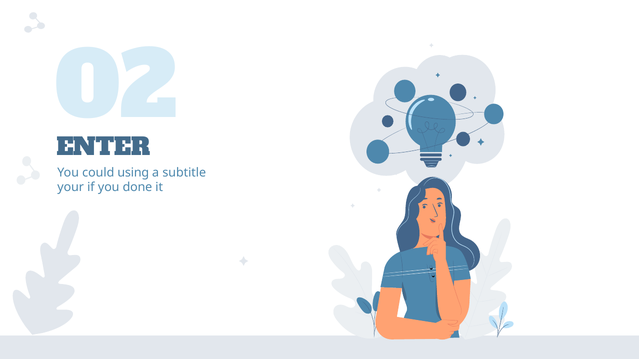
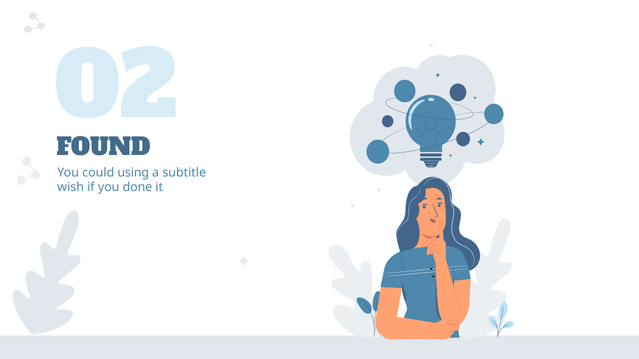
ENTER: ENTER -> FOUND (103, 148)
your: your -> wish (71, 188)
